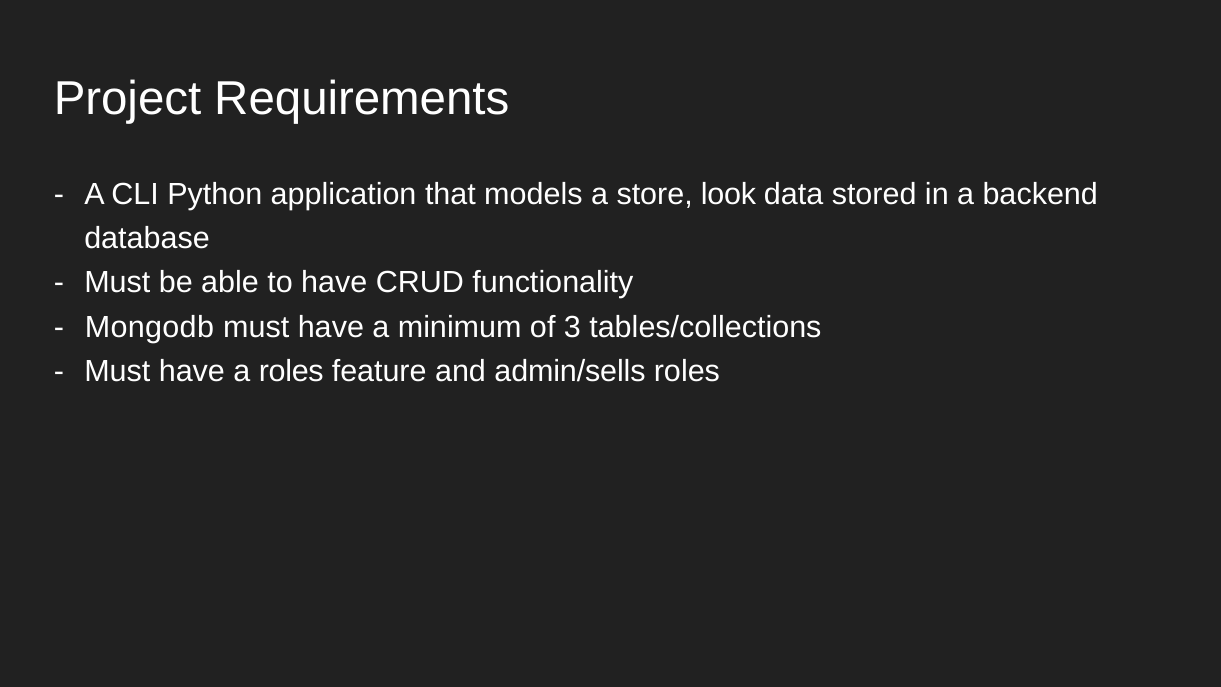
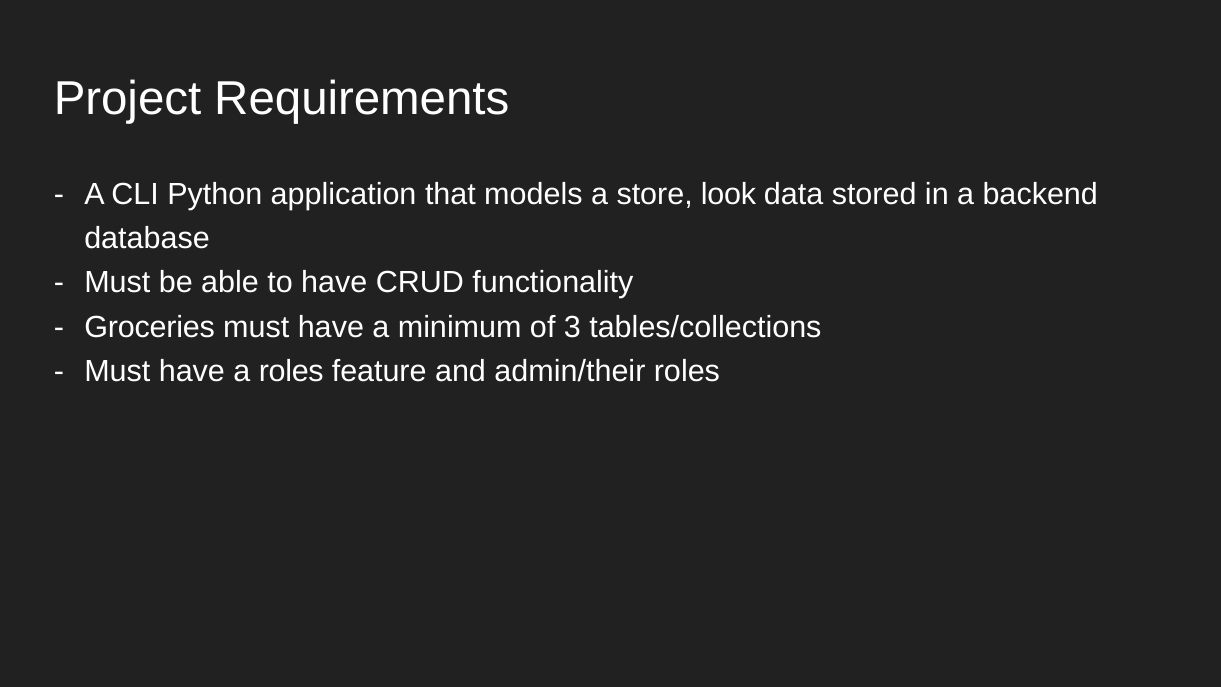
Mongodb: Mongodb -> Groceries (150, 327)
admin/sells: admin/sells -> admin/their (570, 372)
